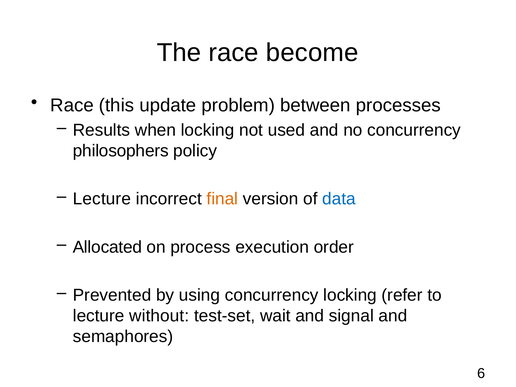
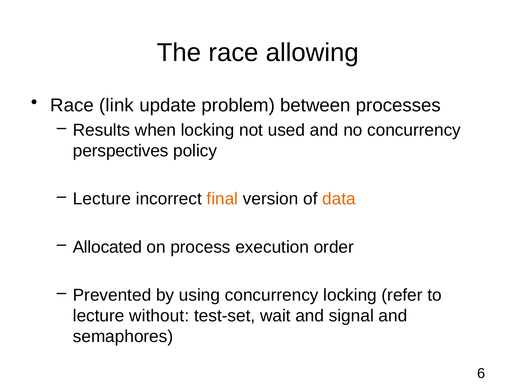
become: become -> allowing (312, 53)
this: this -> link (116, 105)
philosophers: philosophers -> perspectives (121, 151)
data colour: blue -> orange (339, 199)
